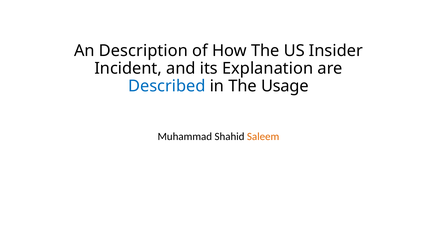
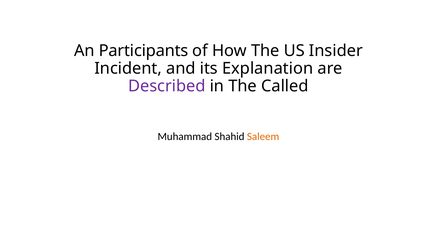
Description: Description -> Participants (144, 51)
Described colour: blue -> purple (167, 86)
Usage: Usage -> Called (285, 86)
